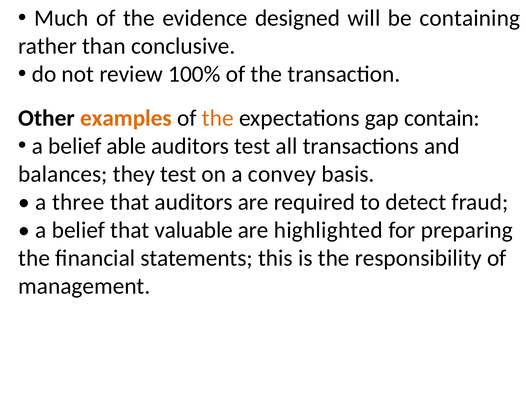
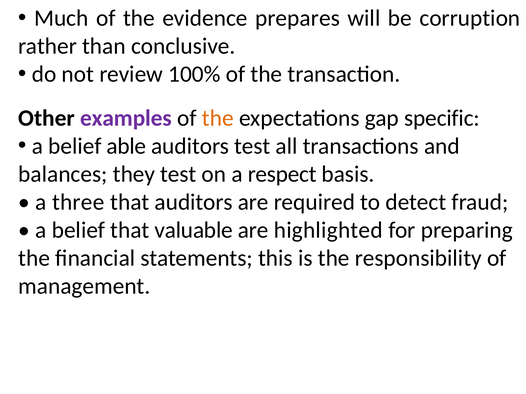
designed: designed -> prepares (298, 18)
containing: containing -> corruption (470, 18)
examples colour: orange -> purple (126, 118)
contain: contain -> specific (442, 118)
convey: convey -> respect (282, 174)
